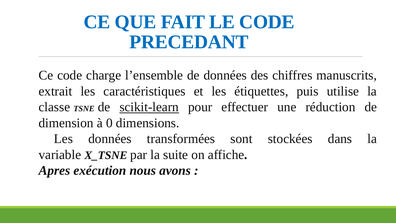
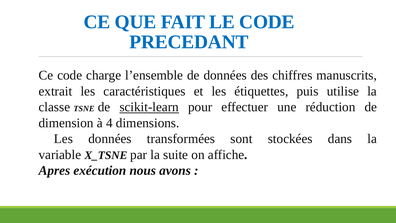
0: 0 -> 4 (109, 123)
